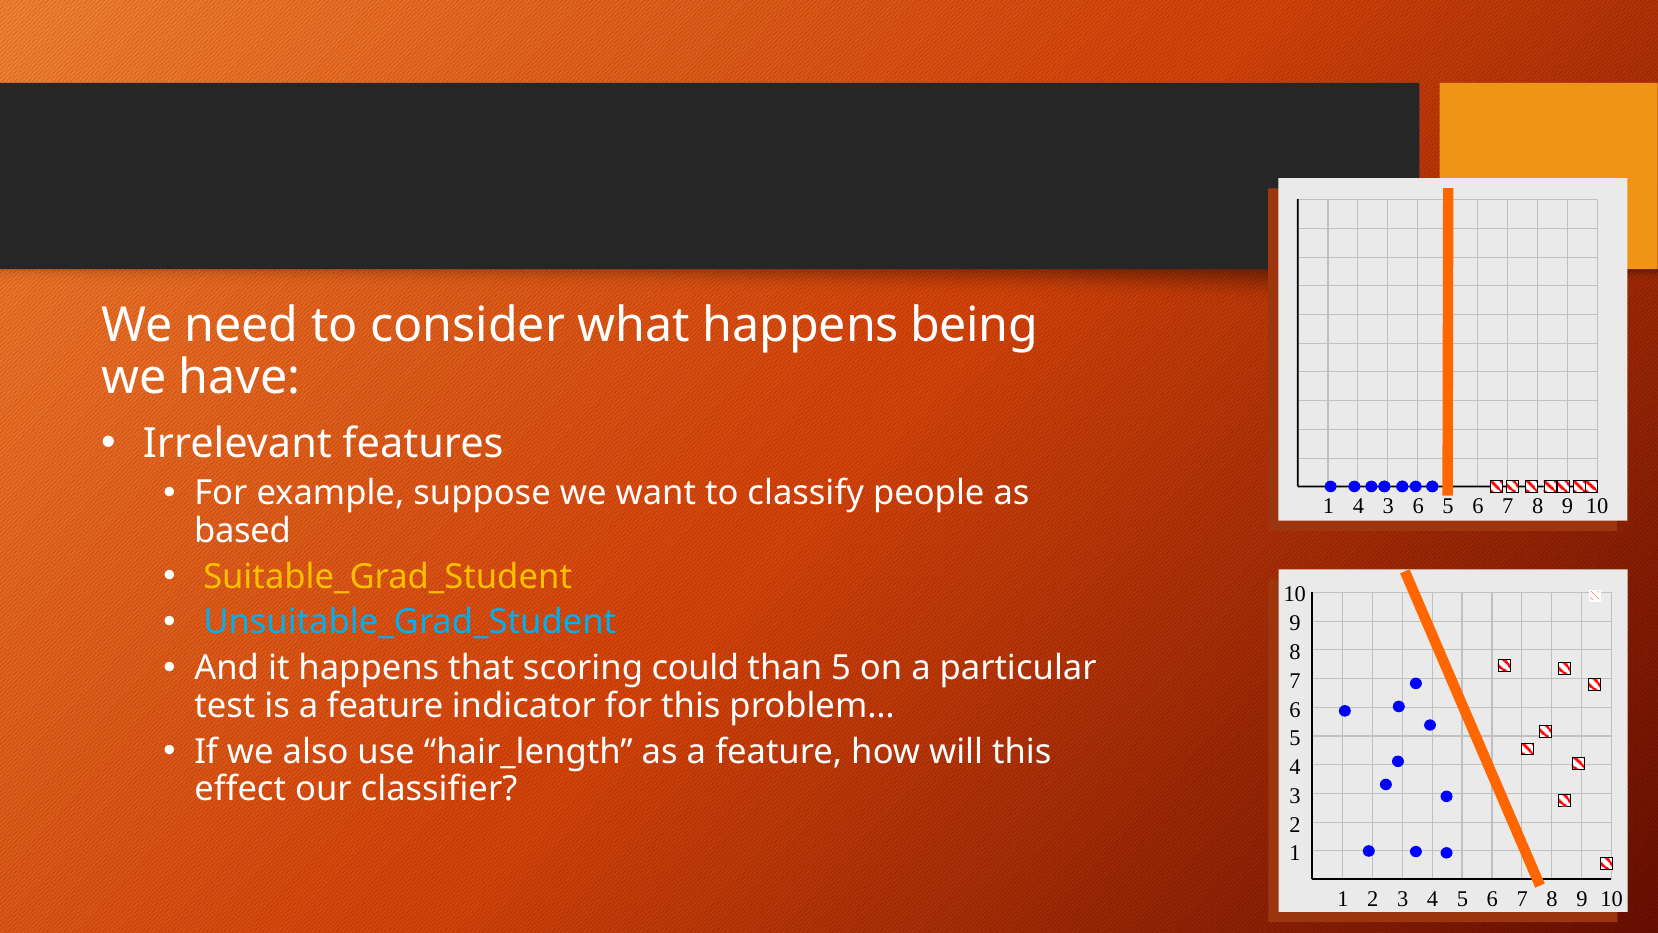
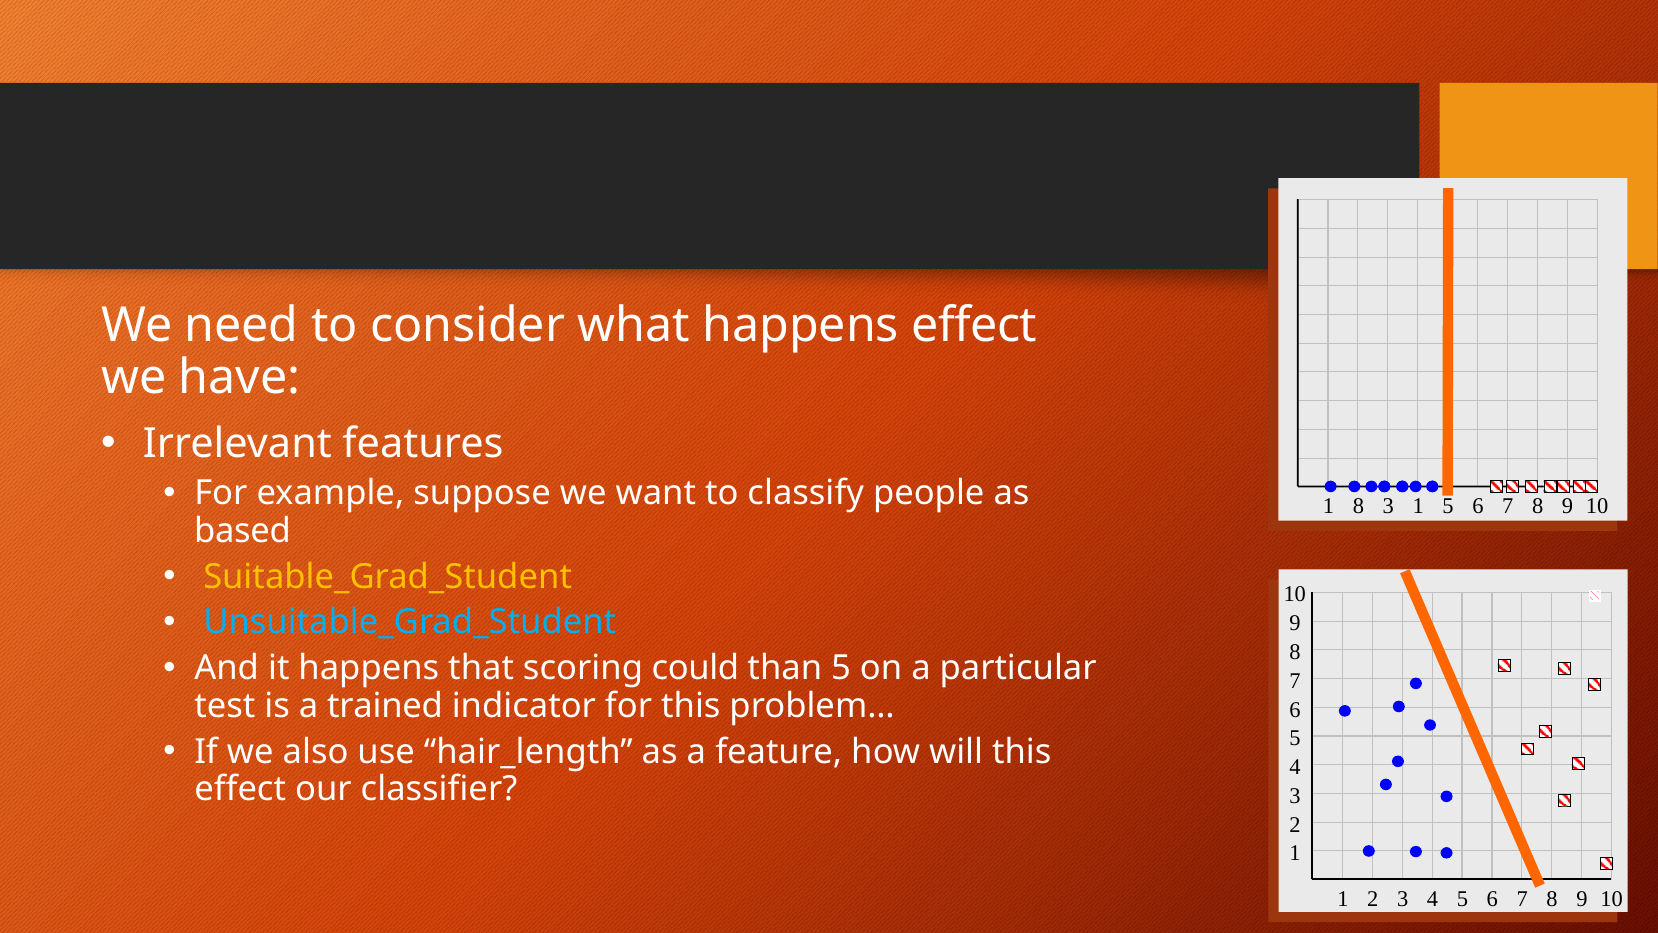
happens being: being -> effect (974, 325)
1 4: 4 -> 8 (1358, 506)
3 6: 6 -> 1 (1418, 506)
is a feature: feature -> trained (385, 706)
